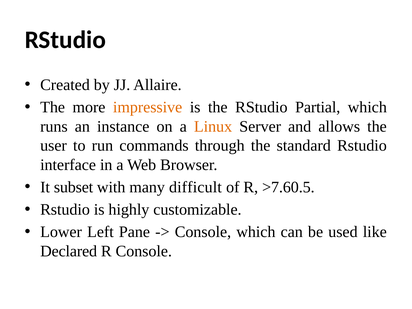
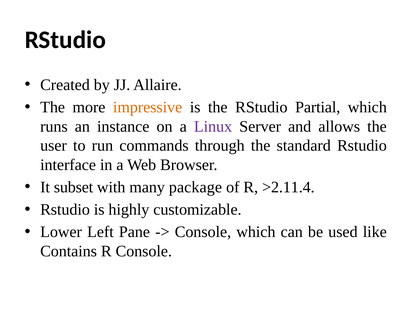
Linux colour: orange -> purple (213, 126)
difficult: difficult -> package (195, 187)
>7.60.5: >7.60.5 -> >2.11.4 (288, 187)
Declared: Declared -> Contains (69, 251)
